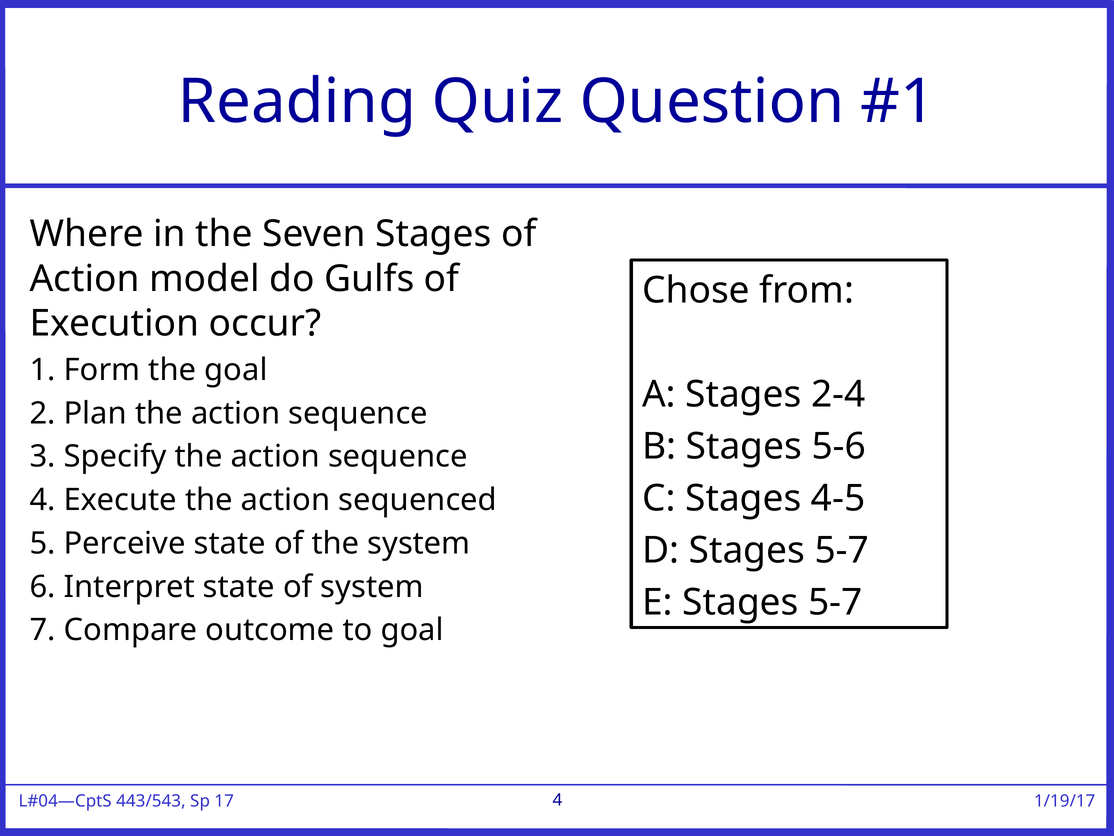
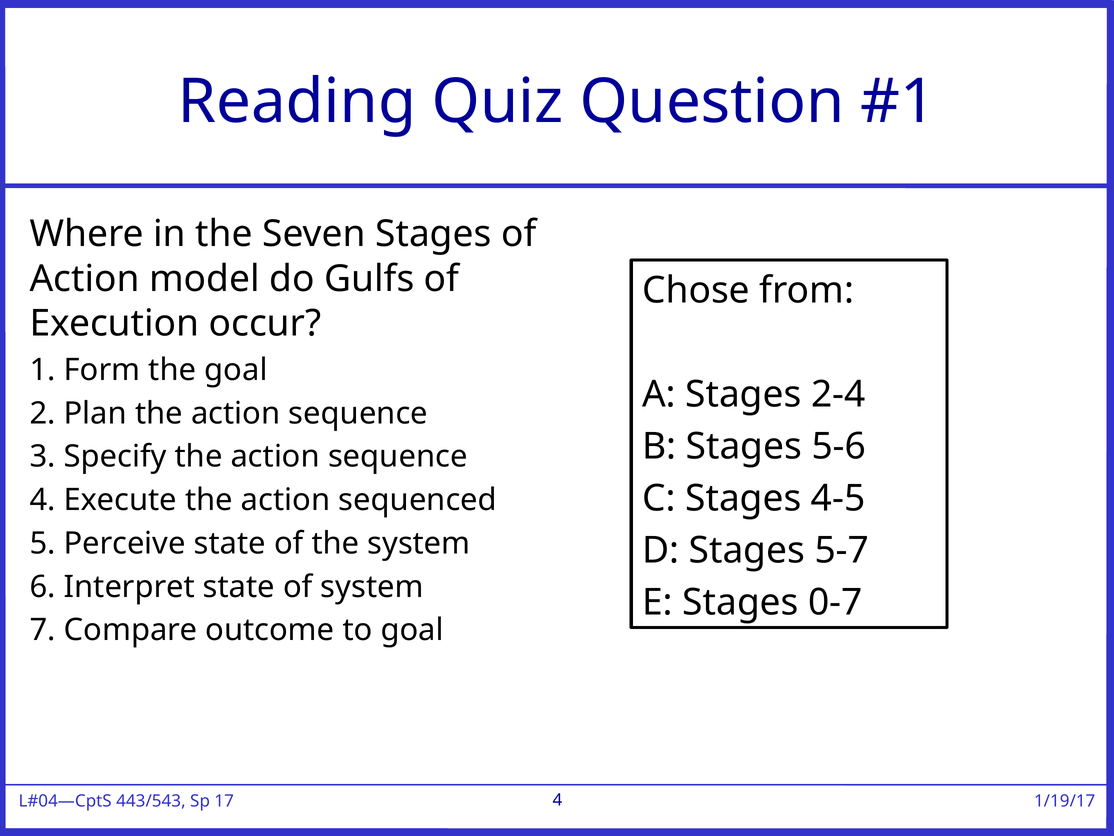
E Stages 5-7: 5-7 -> 0-7 (835, 602)
